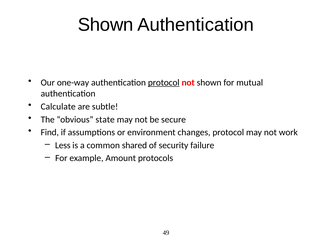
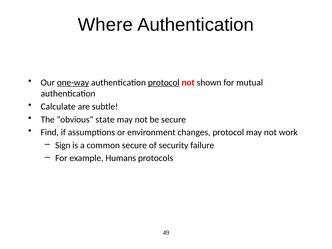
Shown: Shown -> Where (105, 25)
one-way underline: none -> present (73, 83)
Less: Less -> Sign (63, 145)
common shared: shared -> secure (134, 145)
Amount: Amount -> Humans (121, 158)
